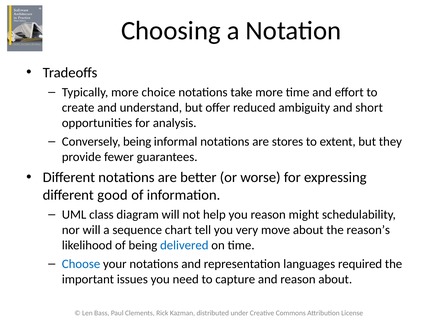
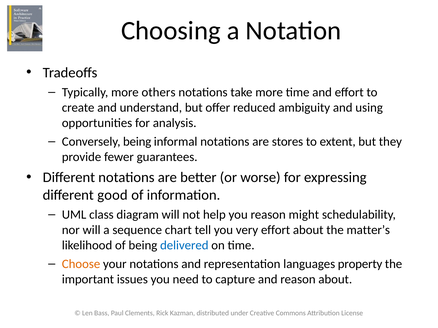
choice: choice -> others (159, 92)
short: short -> using (369, 108)
very move: move -> effort (276, 230)
reason’s: reason’s -> matter’s (368, 230)
Choose colour: blue -> orange (81, 264)
required: required -> property (360, 264)
